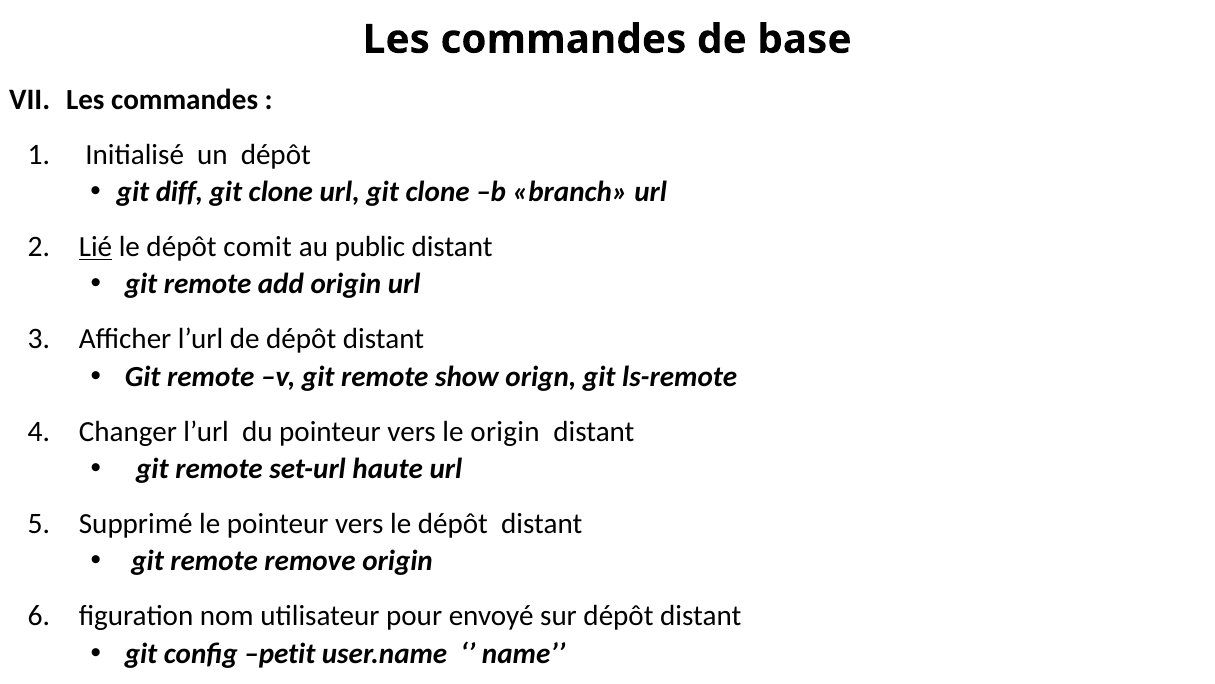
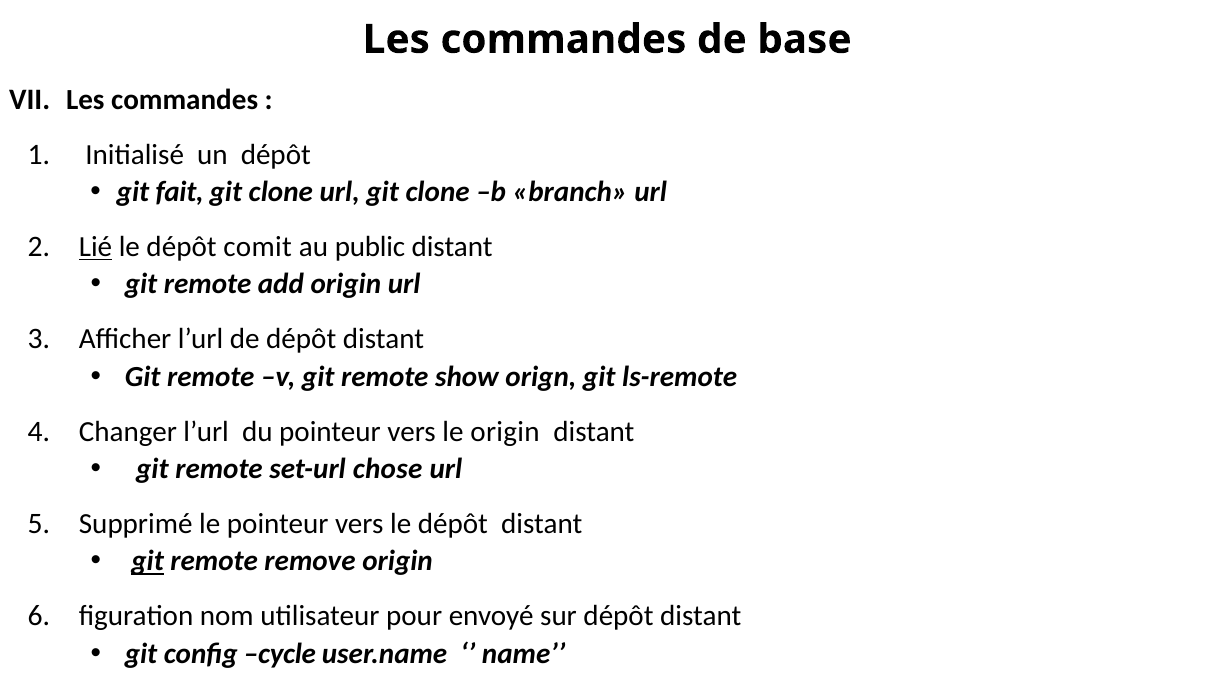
diff: diff -> fait (180, 192)
haute: haute -> chose (388, 469)
git underline: none -> present (148, 561)
petit: petit -> cycle (280, 653)
